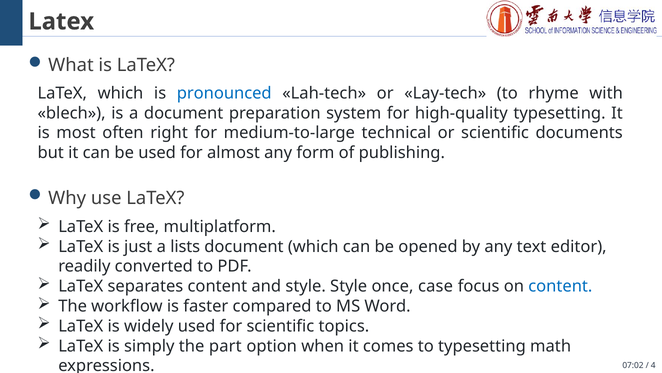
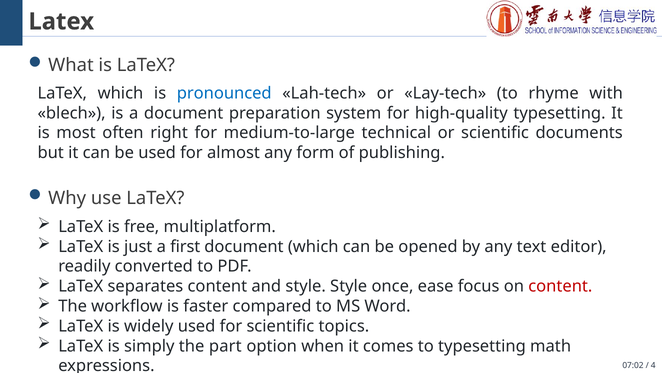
lists: lists -> first (185, 246)
case: case -> ease (436, 286)
content colour: blue -> red (560, 286)
